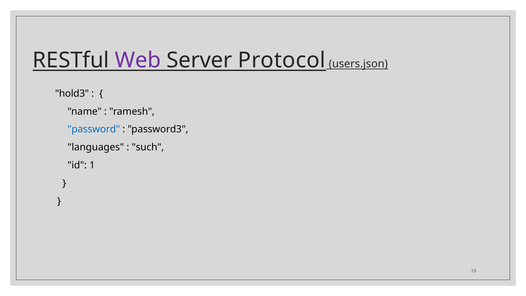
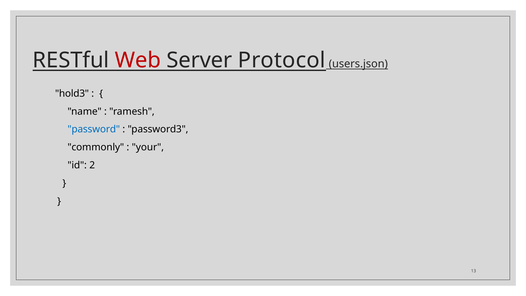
Web colour: purple -> red (138, 60)
languages: languages -> commonly (96, 147)
such: such -> your (148, 147)
1: 1 -> 2 (92, 165)
